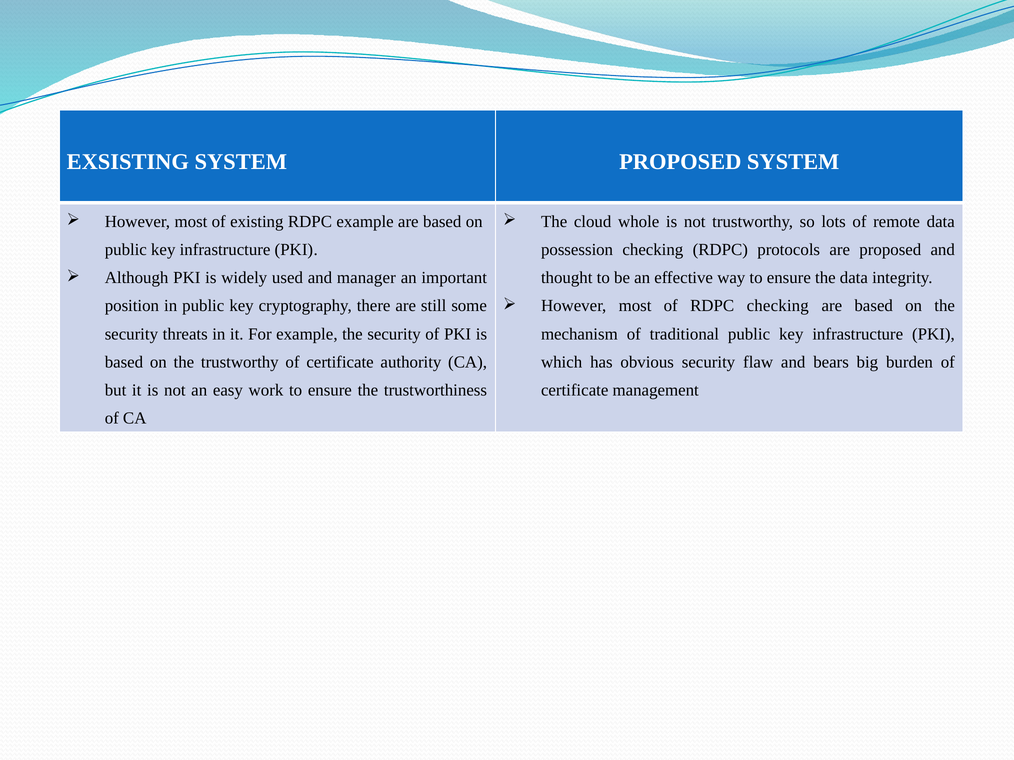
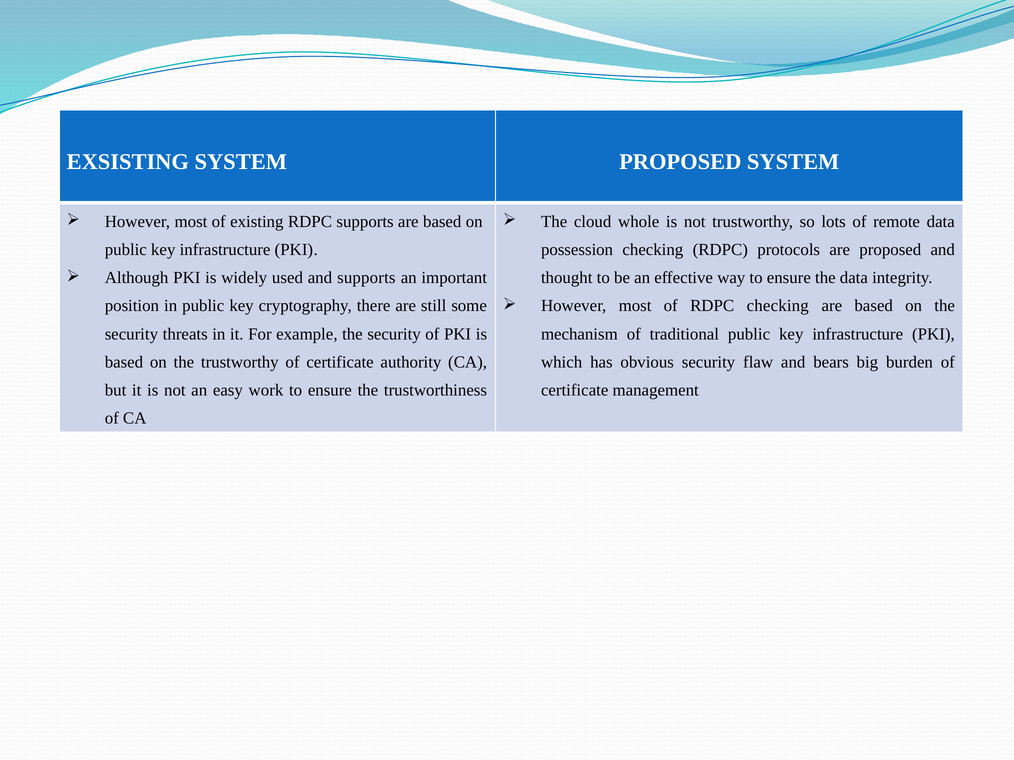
RDPC example: example -> supports (365, 222)
and manager: manager -> supports (366, 278)
